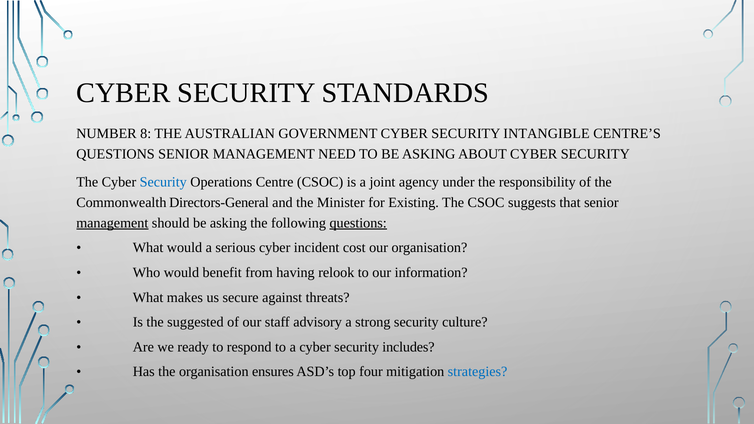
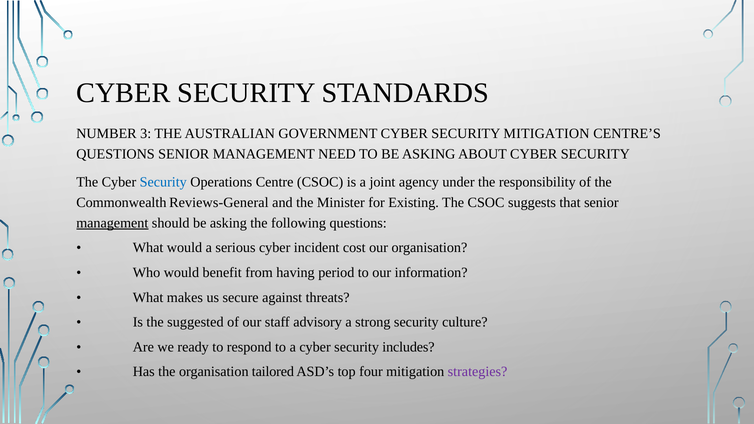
8: 8 -> 3 (146, 134)
SECURITY INTANGIBLE: INTANGIBLE -> MITIGATION (546, 134)
Directors-General: Directors-General -> Reviews-General (219, 203)
questions underline: present -> none (358, 223)
relook: relook -> period (336, 273)
ensures: ensures -> tailored (273, 372)
strategies colour: blue -> purple (478, 372)
